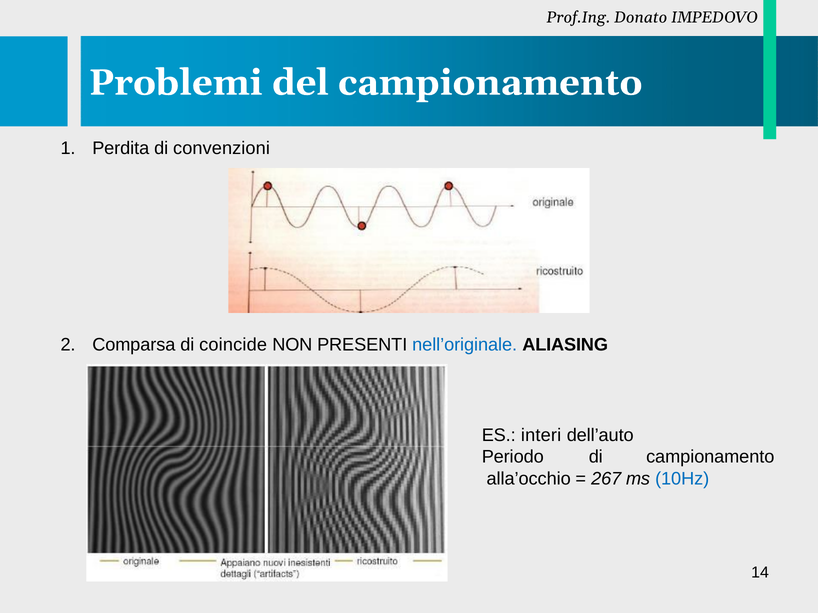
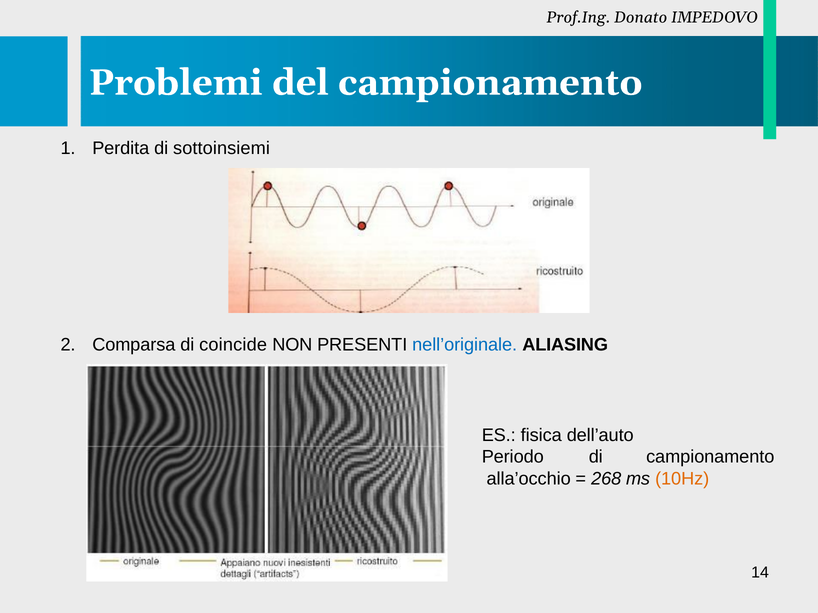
convenzioni: convenzioni -> sottoinsiemi (222, 149)
interi: interi -> fisica (541, 436)
267: 267 -> 268 (606, 479)
10Hz colour: blue -> orange (682, 479)
